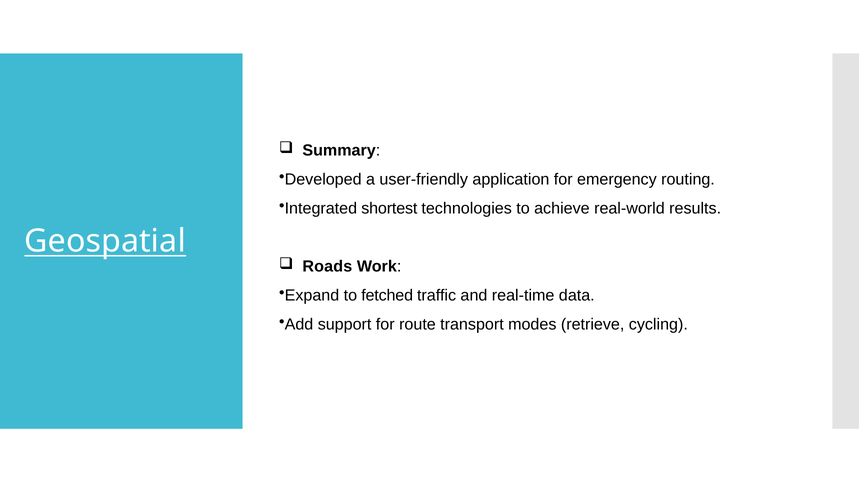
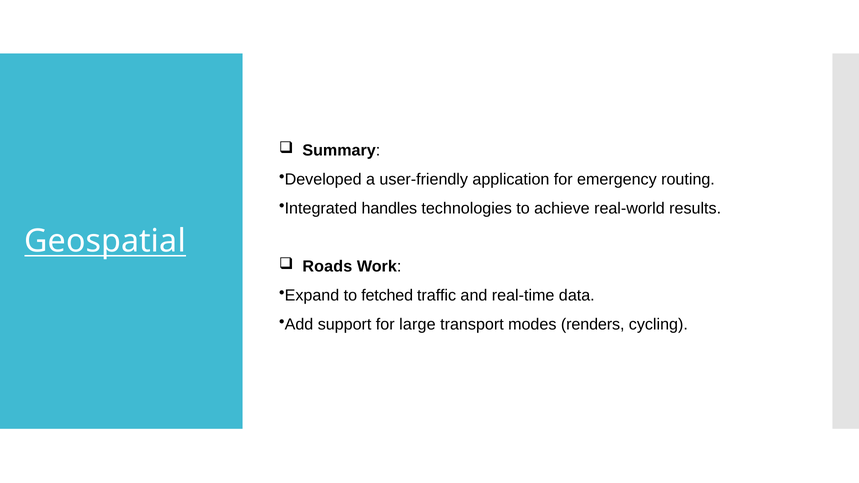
shortest: shortest -> handles (389, 209)
route: route -> large (417, 325)
retrieve: retrieve -> renders (593, 325)
